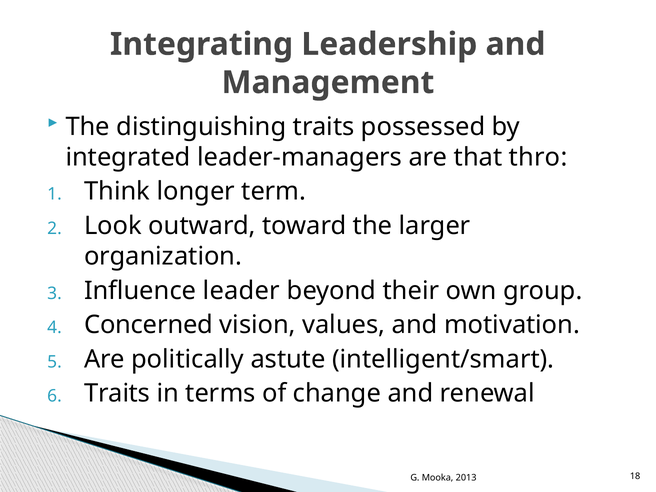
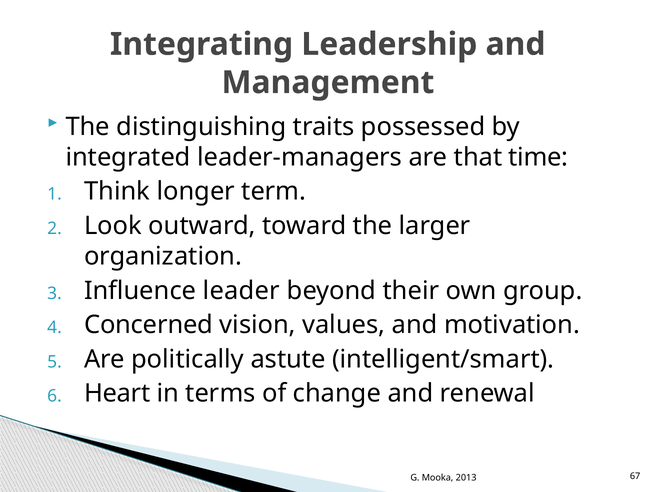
thro: thro -> time (538, 157)
Traits: Traits -> Heart (117, 394)
18: 18 -> 67 (635, 476)
